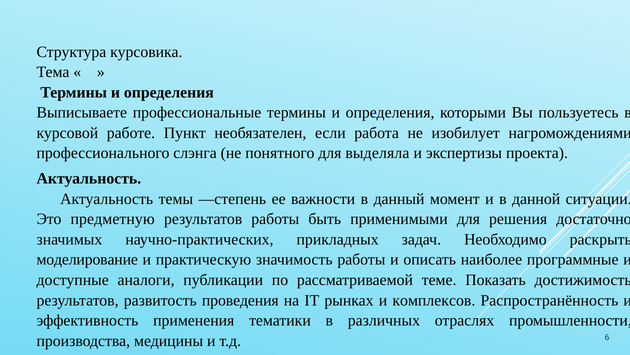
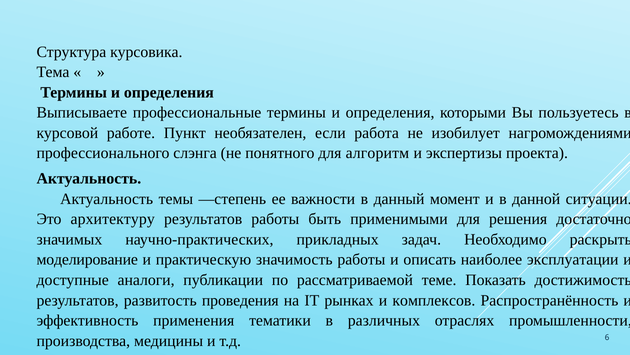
выделяла: выделяла -> алгоритм (377, 153)
предметную: предметную -> архитектуру (113, 219)
программные: программные -> эксплуатации (573, 259)
